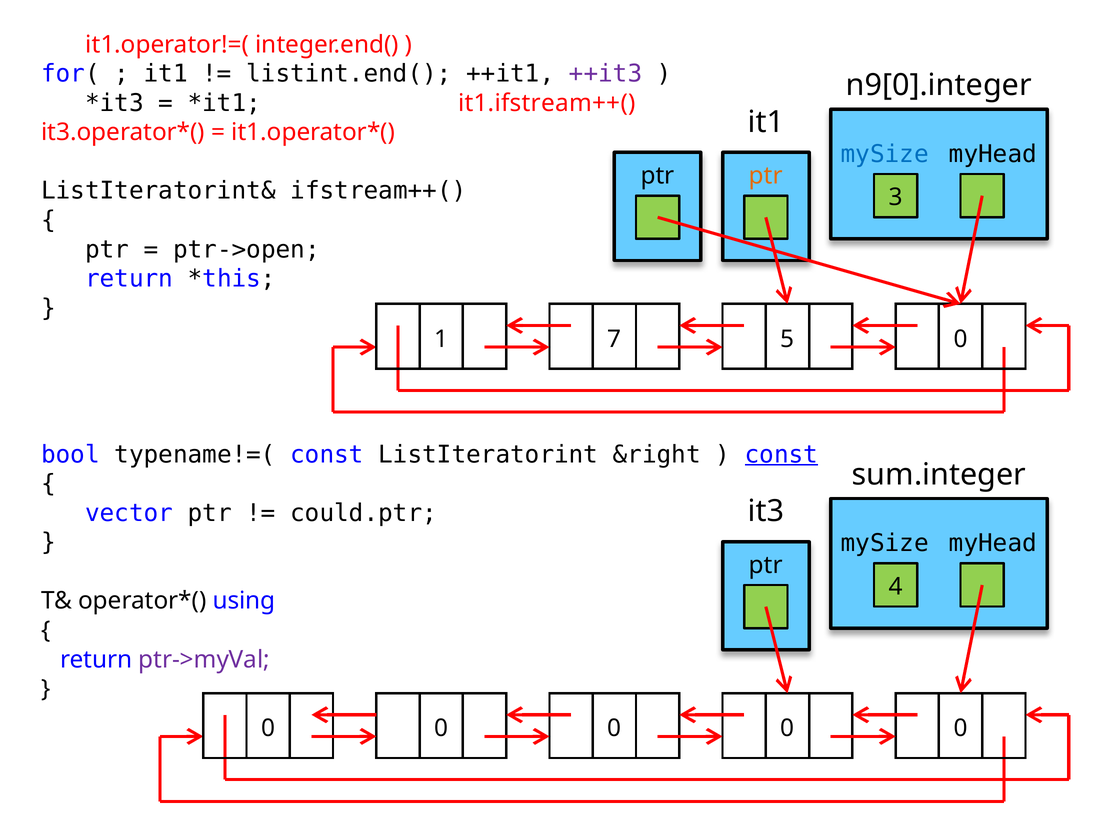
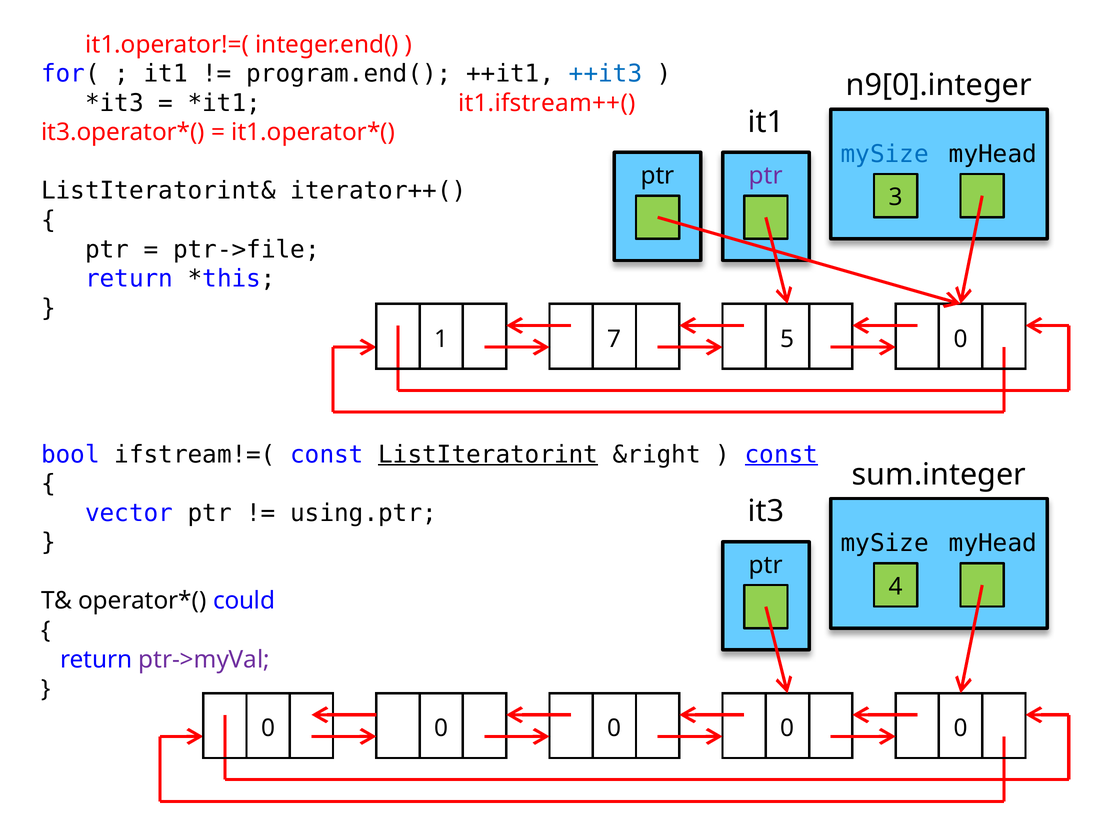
listint.end(: listint.end( -> program.end( (349, 74)
++it3 colour: purple -> blue (606, 74)
ptr colour: orange -> purple (766, 176)
ifstream++(: ifstream++( -> iterator++( (378, 191)
ptr->open: ptr->open -> ptr->file (246, 250)
typename!=(: typename!=( -> ifstream!=( (195, 455)
ListIteratorint underline: none -> present (488, 455)
could.ptr: could.ptr -> using.ptr (364, 513)
using: using -> could (244, 601)
